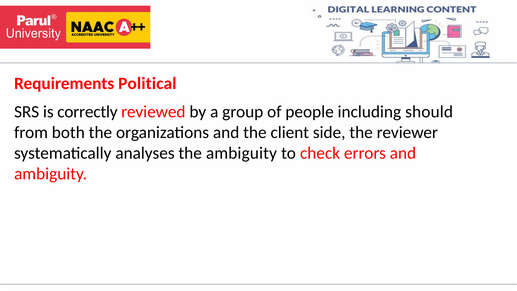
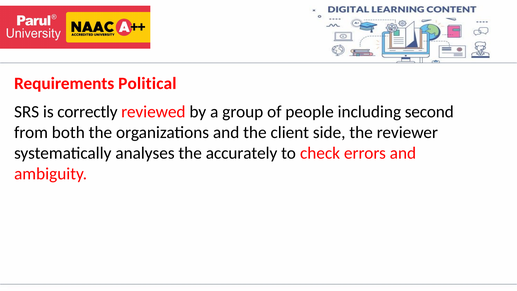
should: should -> second (429, 112)
the ambiguity: ambiguity -> accurately (242, 153)
